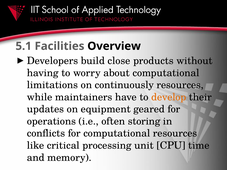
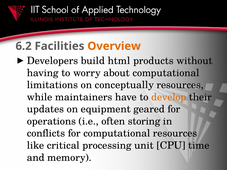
5.1: 5.1 -> 6.2 (24, 46)
Overview colour: black -> orange (114, 46)
close: close -> html (119, 61)
continuously: continuously -> conceptually (124, 85)
